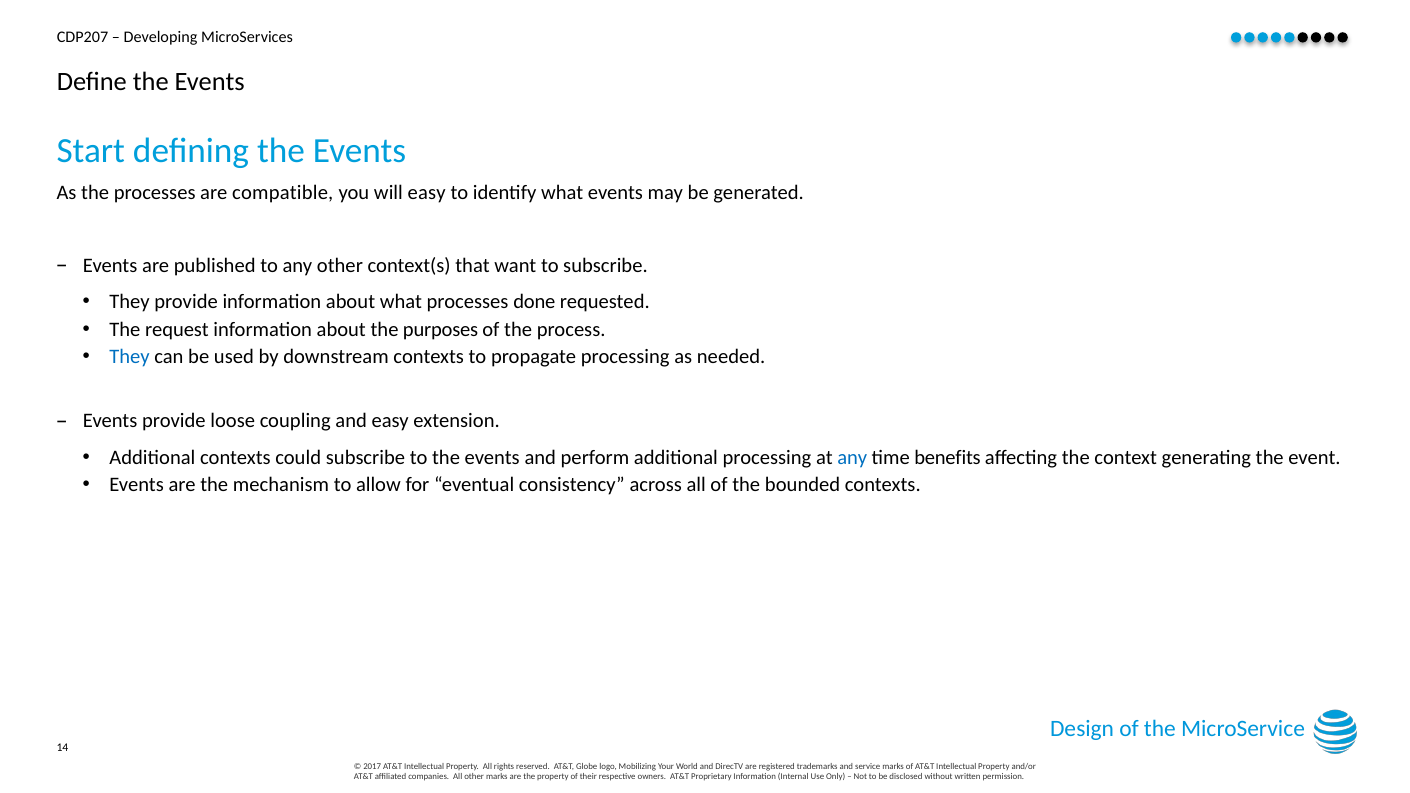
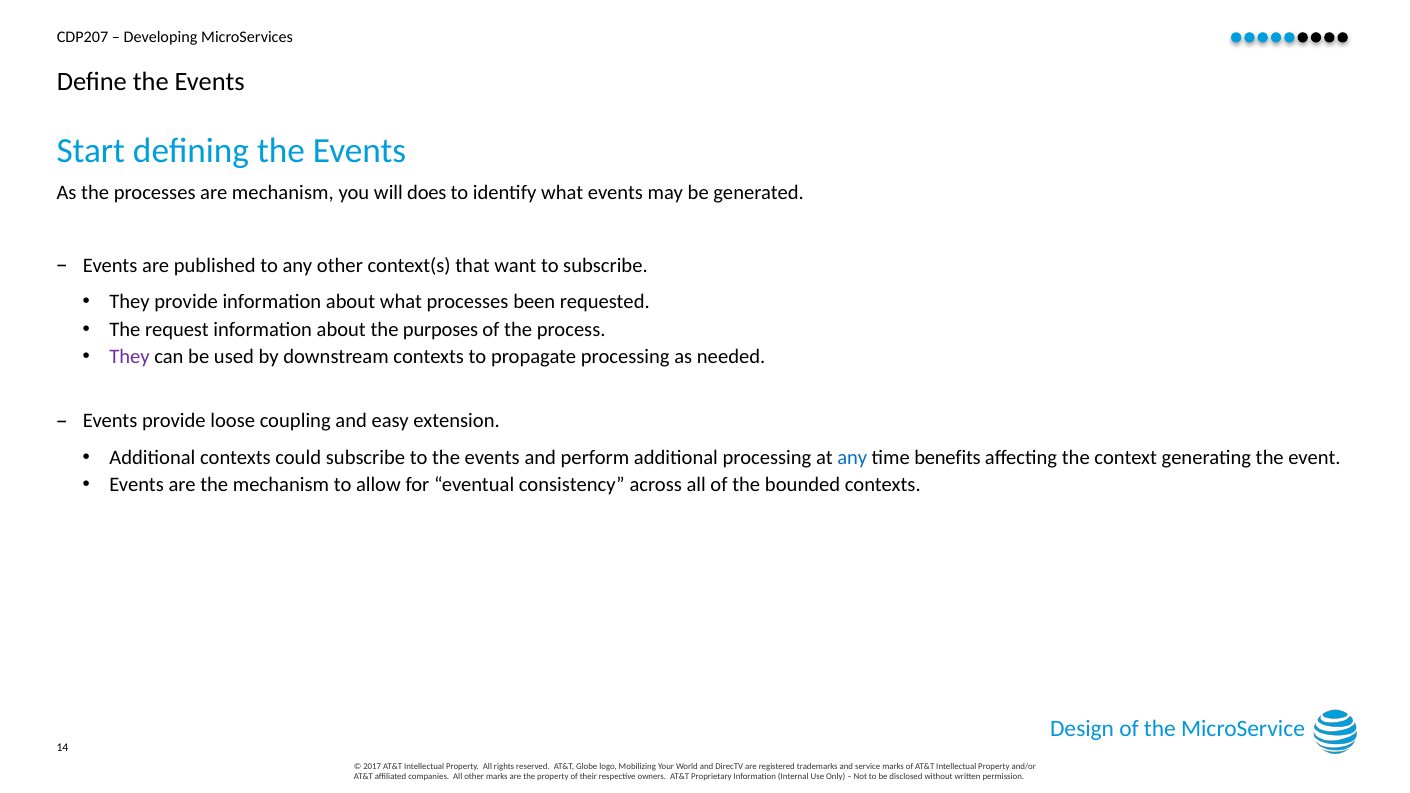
are compatible: compatible -> mechanism (283, 193)
will easy: easy -> does (427, 193)
done: done -> been (534, 302)
They colour: blue -> purple (130, 357)
